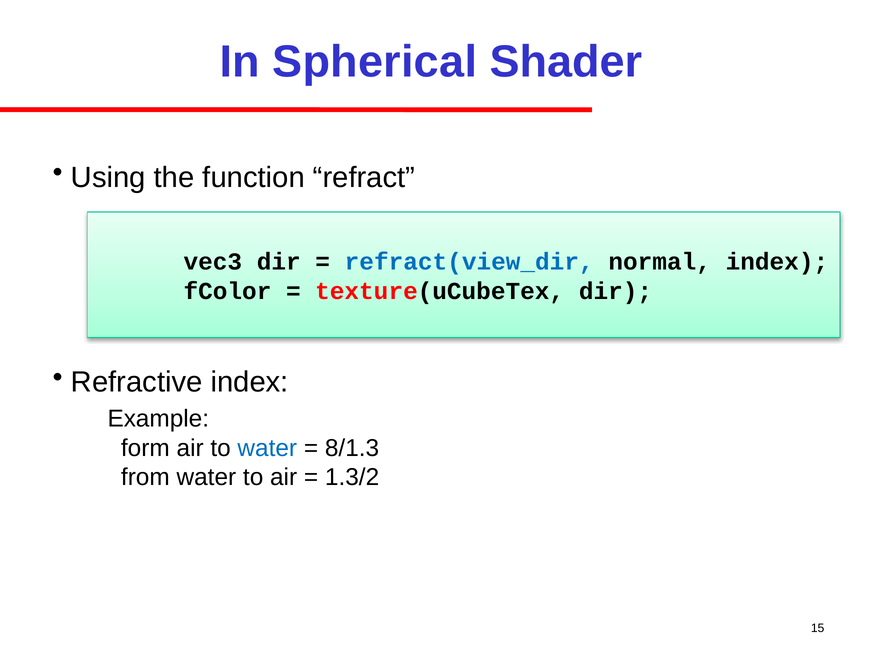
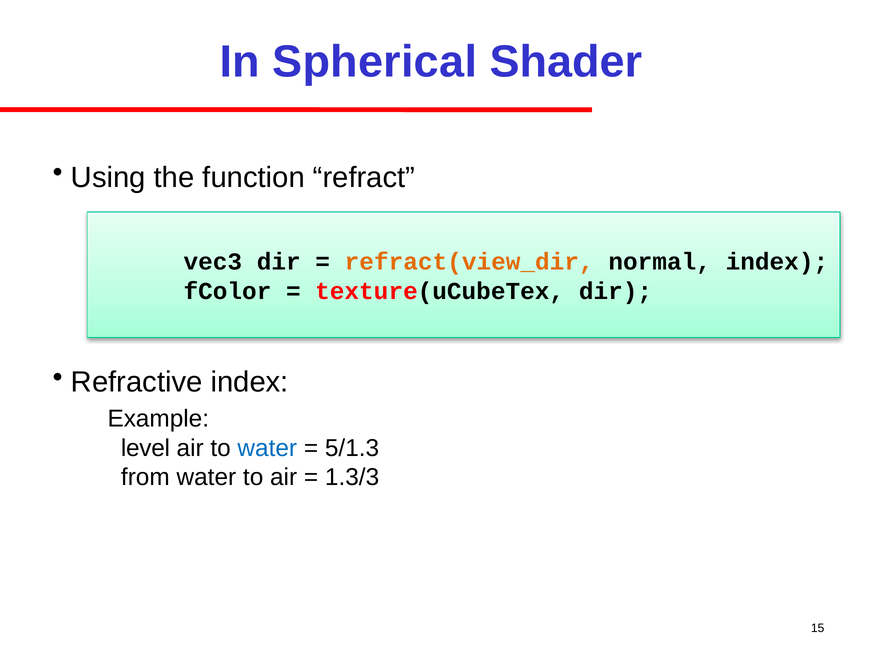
refract(view_dir colour: blue -> orange (469, 262)
form: form -> level (145, 448)
8/1.3: 8/1.3 -> 5/1.3 (352, 448)
1.3/2: 1.3/2 -> 1.3/3 (352, 477)
